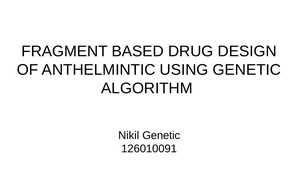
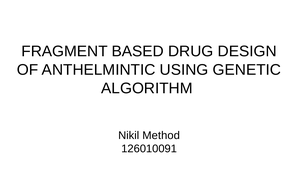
Nikil Genetic: Genetic -> Method (161, 136)
